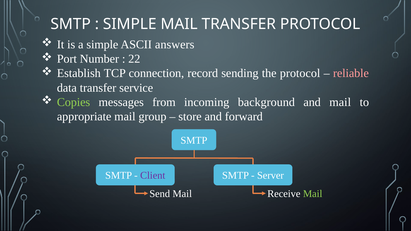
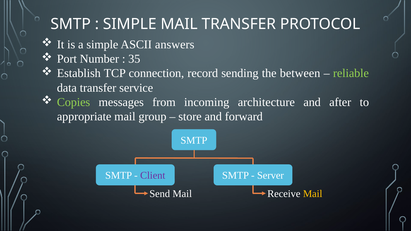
22: 22 -> 35 (134, 59)
the protocol: protocol -> between (300, 73)
reliable colour: pink -> light green (351, 73)
background: background -> architecture (266, 102)
and mail: mail -> after (340, 102)
Mail colour: light green -> yellow (313, 194)
